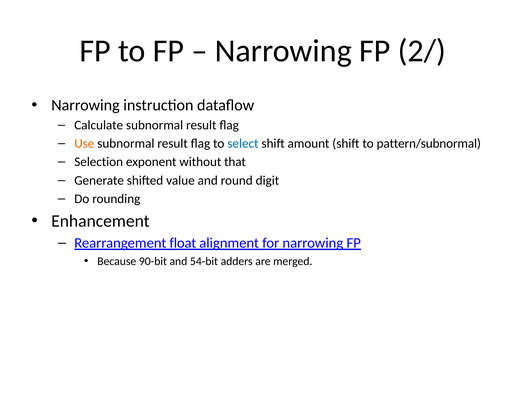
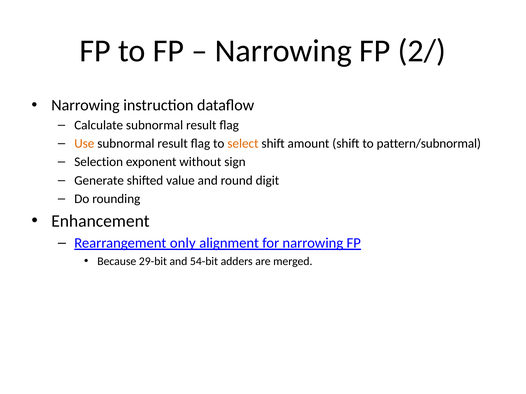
select colour: blue -> orange (243, 144)
that: that -> sign (235, 162)
float: float -> only (183, 243)
90-bit: 90-bit -> 29-bit (153, 261)
